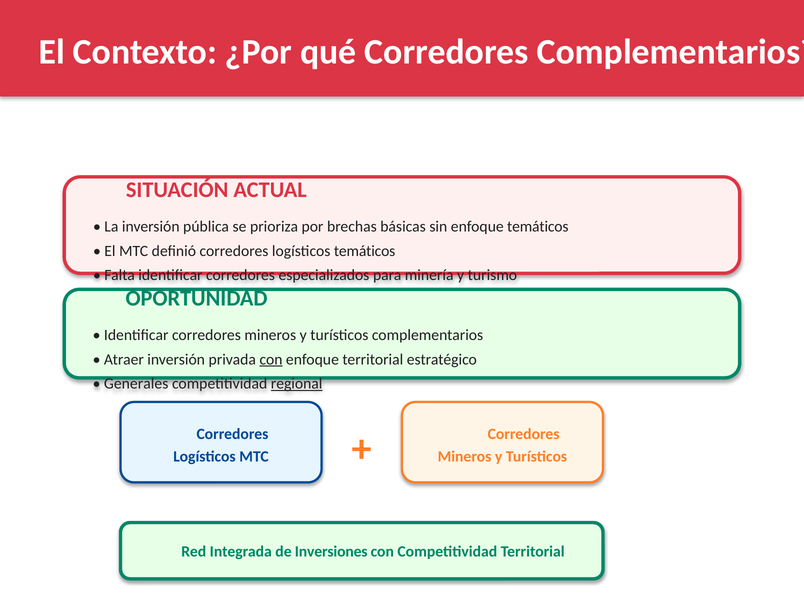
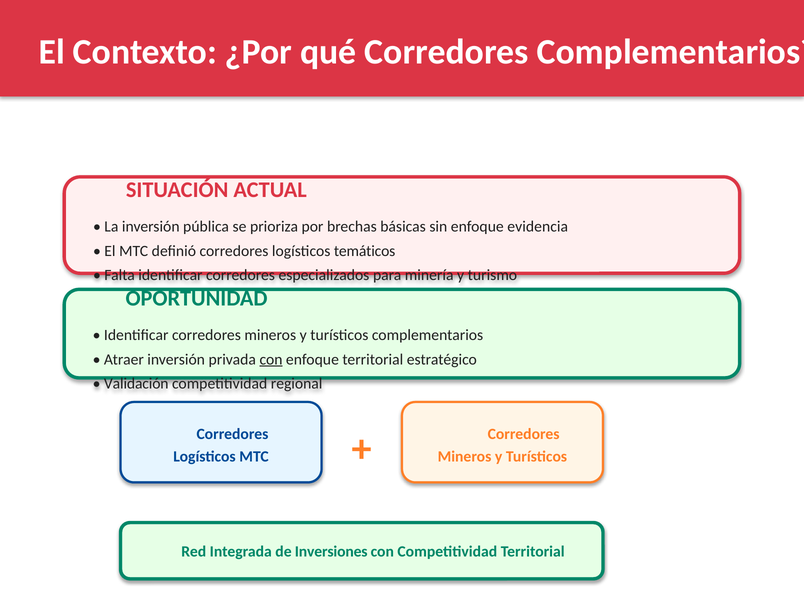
enfoque temáticos: temáticos -> evidencia (538, 227)
Generales: Generales -> Validación (136, 384)
regional underline: present -> none (297, 384)
